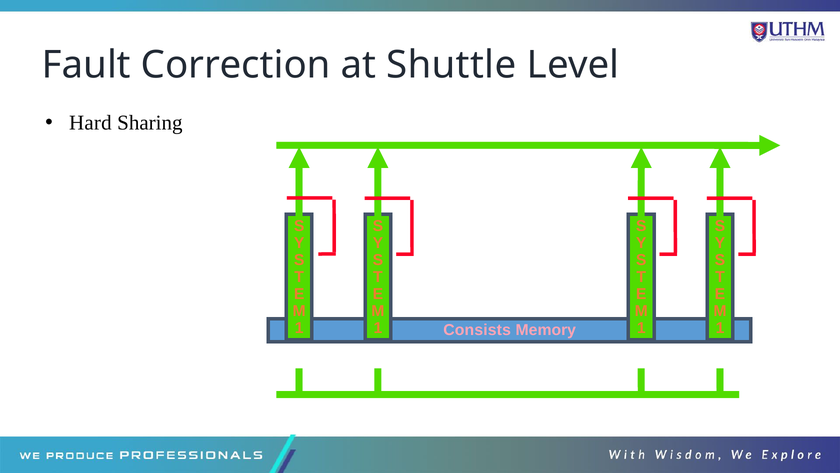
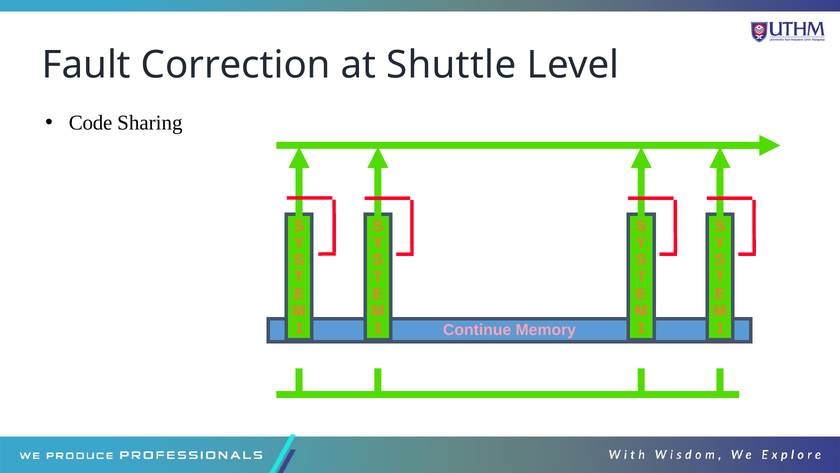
Hard: Hard -> Code (91, 123)
Consists: Consists -> Continue (477, 330)
